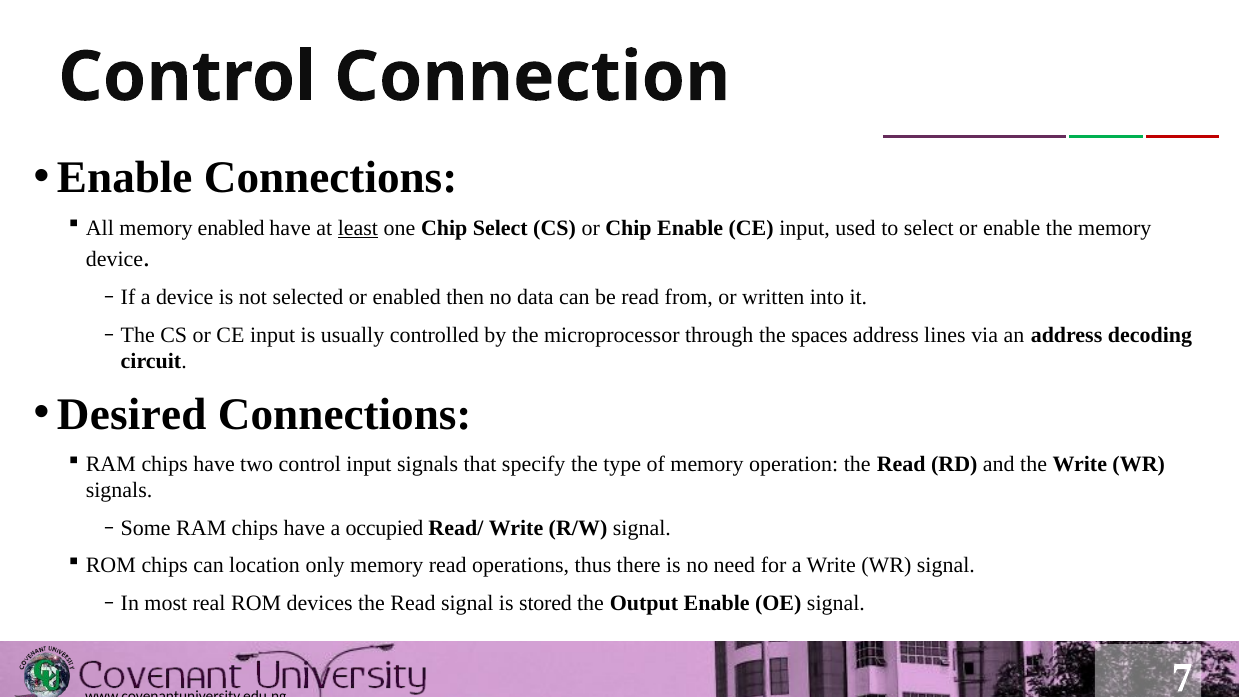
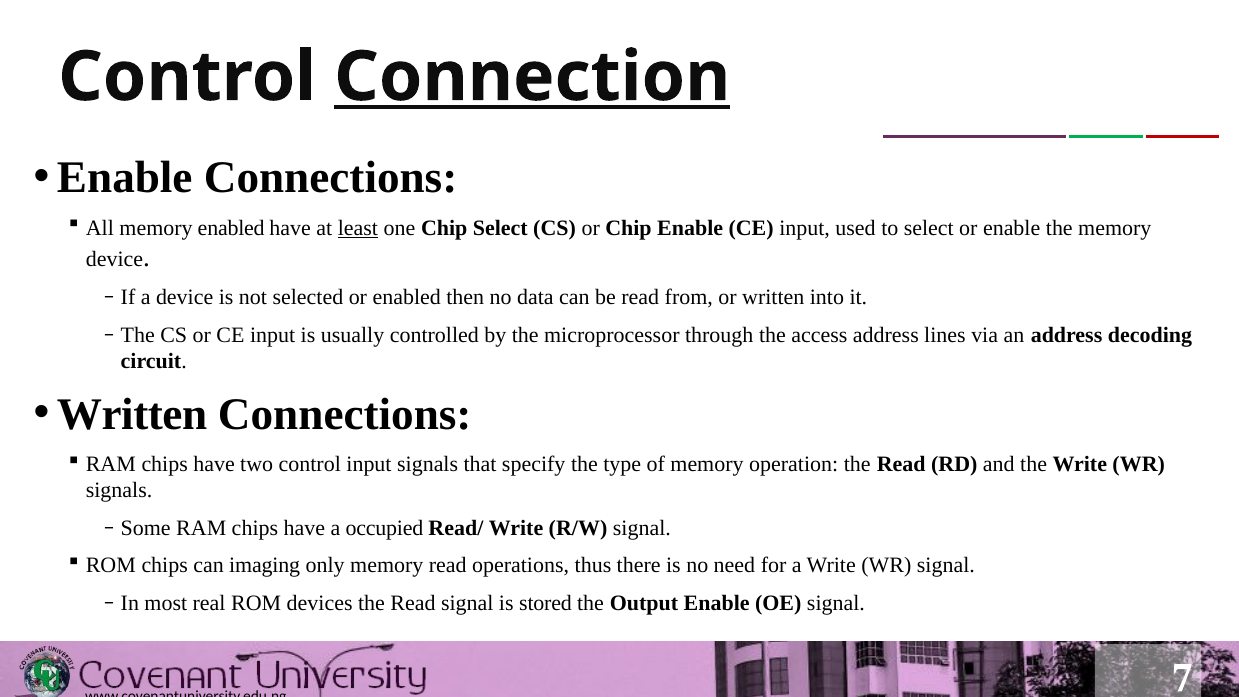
Connection underline: none -> present (532, 77)
spaces: spaces -> access (819, 335)
Desired: Desired -> Written (132, 414)
location: location -> imaging (265, 565)
